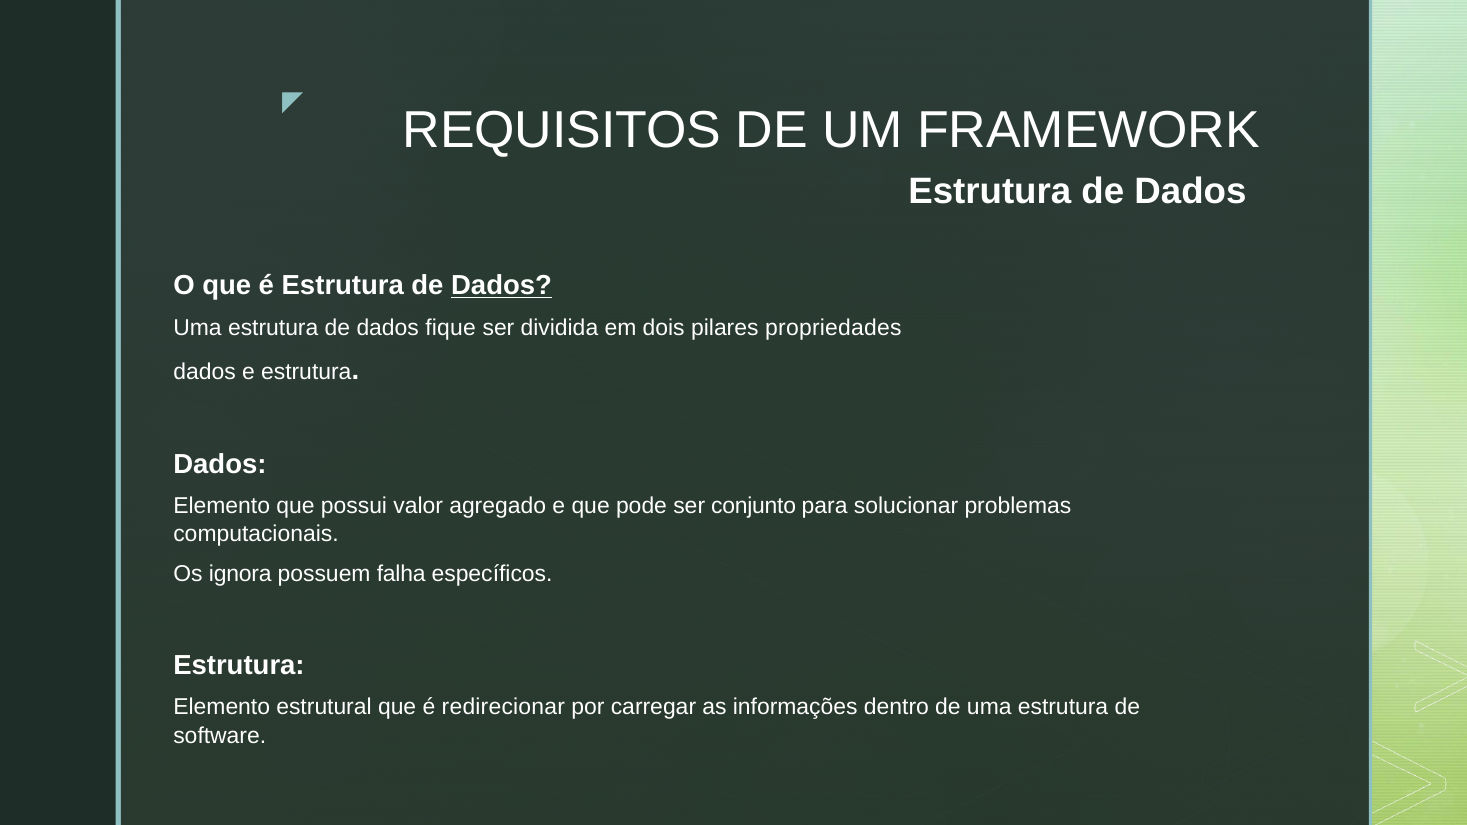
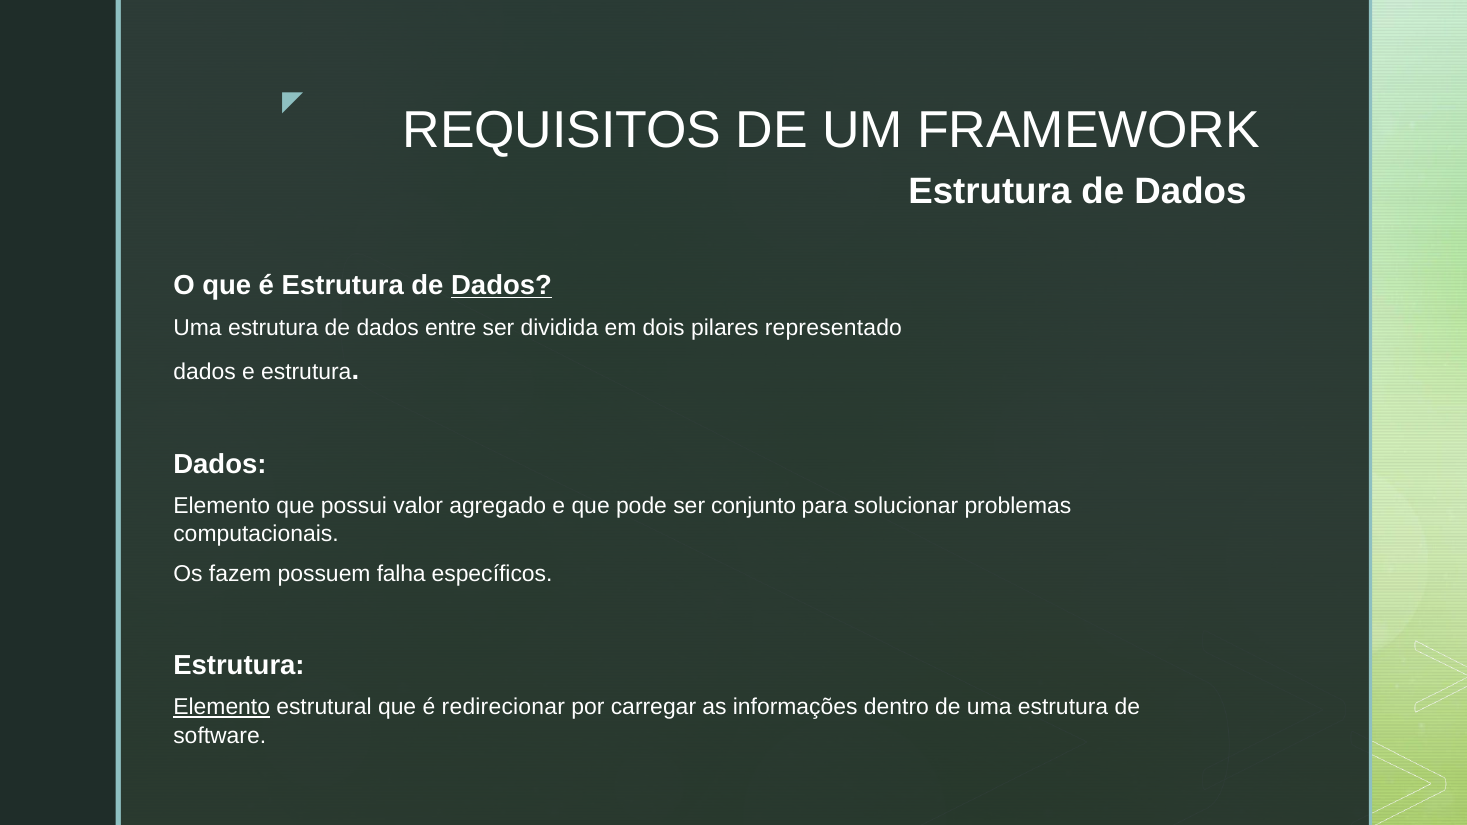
fique: fique -> entre (451, 328)
propriedades: propriedades -> representado (833, 328)
ignora: ignora -> fazem (240, 574)
Elemento underline: none -> present (222, 707)
